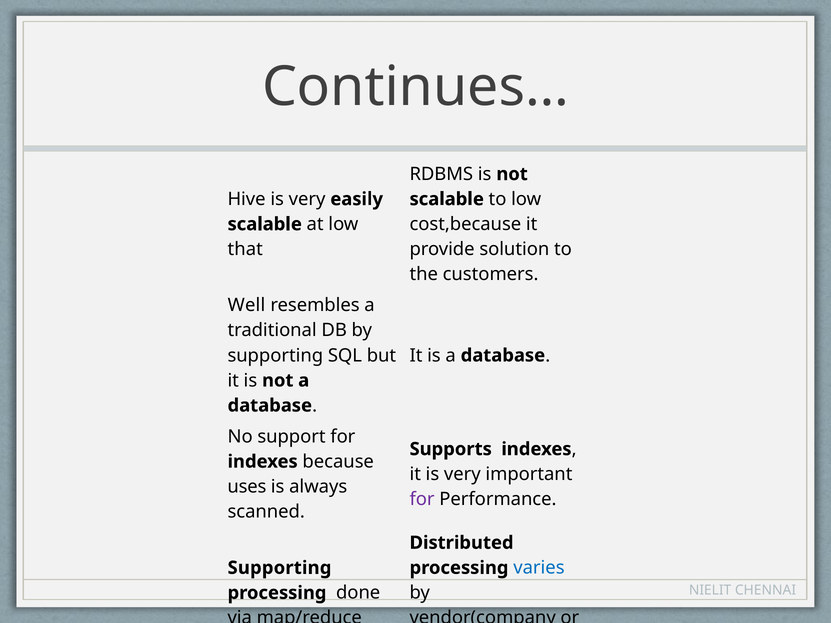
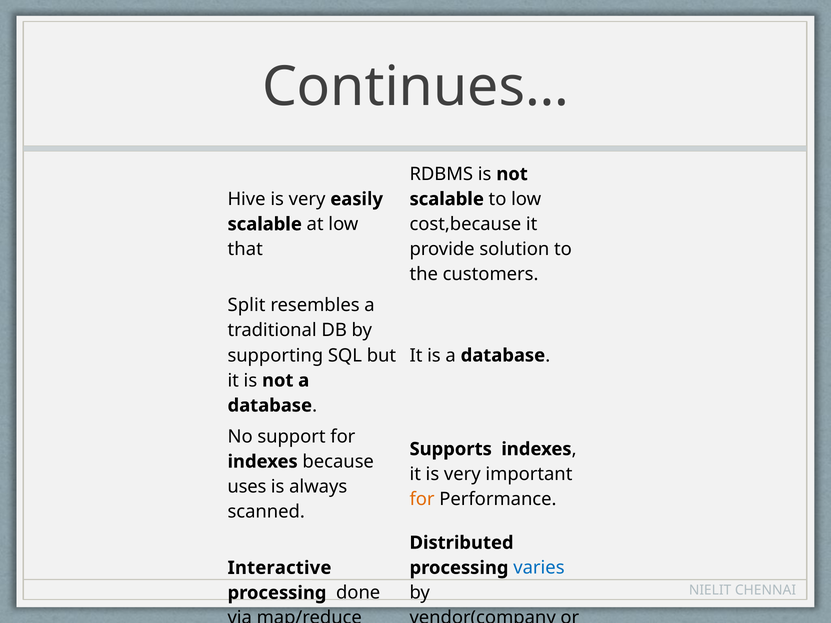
Well: Well -> Split (247, 305)
for colour: purple -> orange (422, 499)
Supporting: Supporting -> Interactive (279, 568)
